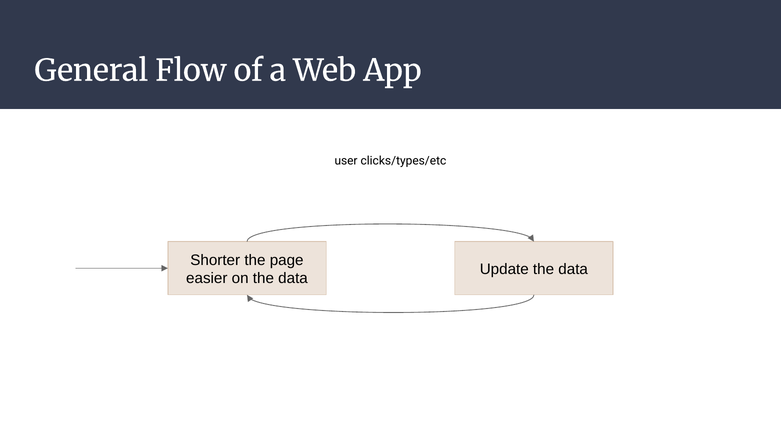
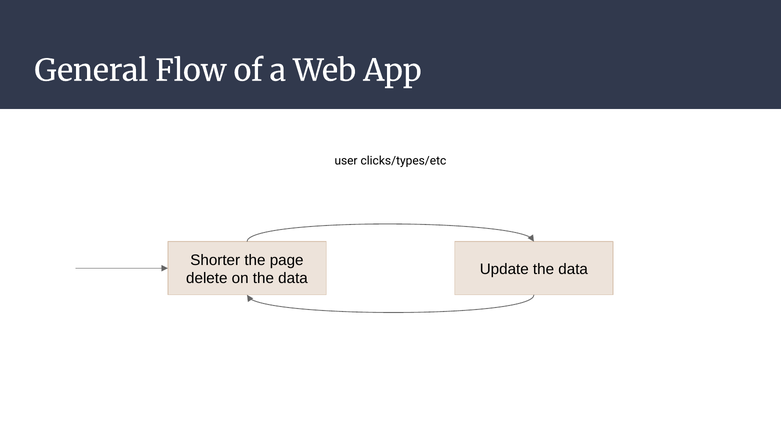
easier: easier -> delete (207, 279)
